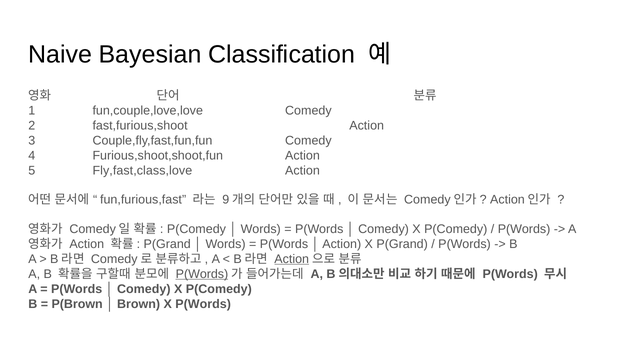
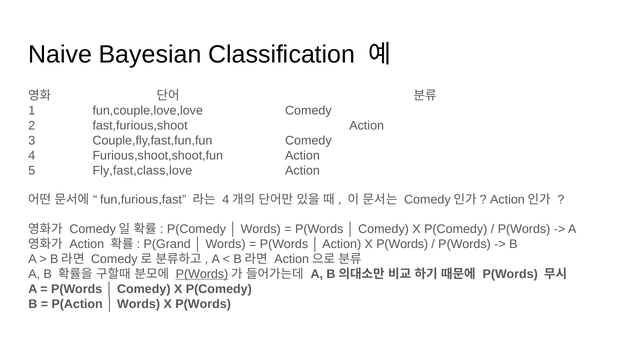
9: 9 -> 4 (226, 200)
Action X P(Grand: P(Grand -> P(Words (402, 244)
Action underline: present -> none (292, 259)
P(Brown: P(Brown -> P(Action (77, 304)
Brown: Brown -> Words (139, 304)
